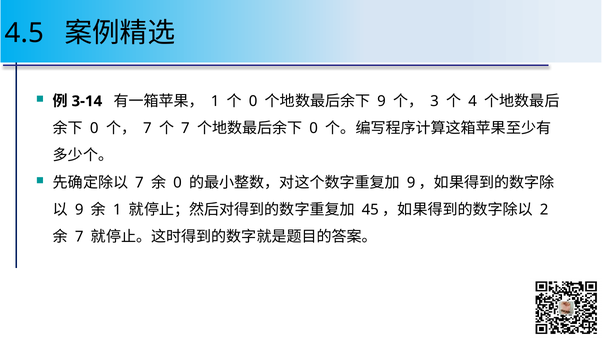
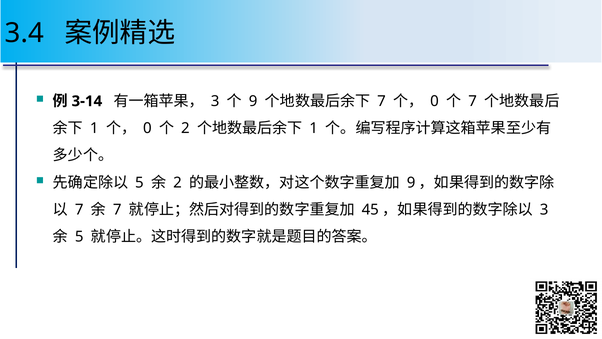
4.5: 4.5 -> 3.4 (24, 33)
1: 1 -> 3 (215, 101)
0: 0 -> 9 (253, 101)
9: 9 -> 7 (381, 101)
3: 3 -> 0 (435, 101)
4: 4 -> 7 (473, 101)
0: 0 -> 1 (94, 128)
7: 7 -> 0 (147, 128)
7: 7 -> 2 (185, 128)
0: 0 -> 1 (314, 128)
7: 7 -> 5 (139, 182)
0: 0 -> 2 (177, 182)
9: 9 -> 7 (79, 209)
1: 1 -> 7 (117, 209)
2: 2 -> 3 (544, 209)
7: 7 -> 5 (79, 237)
